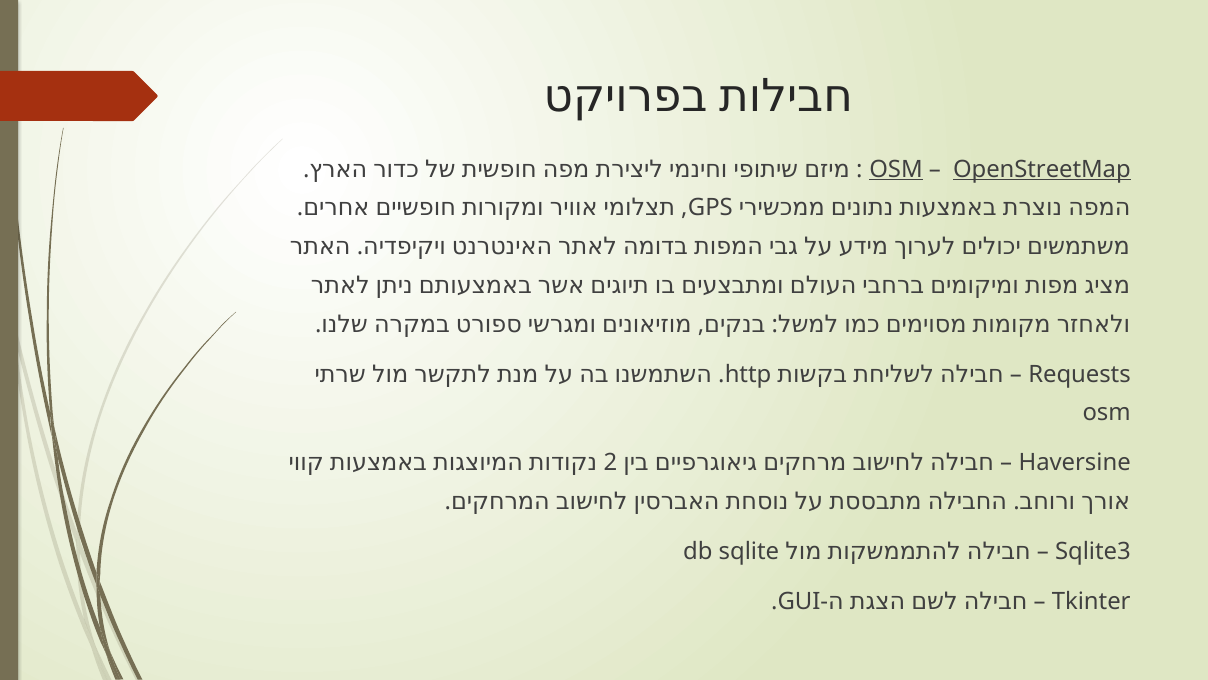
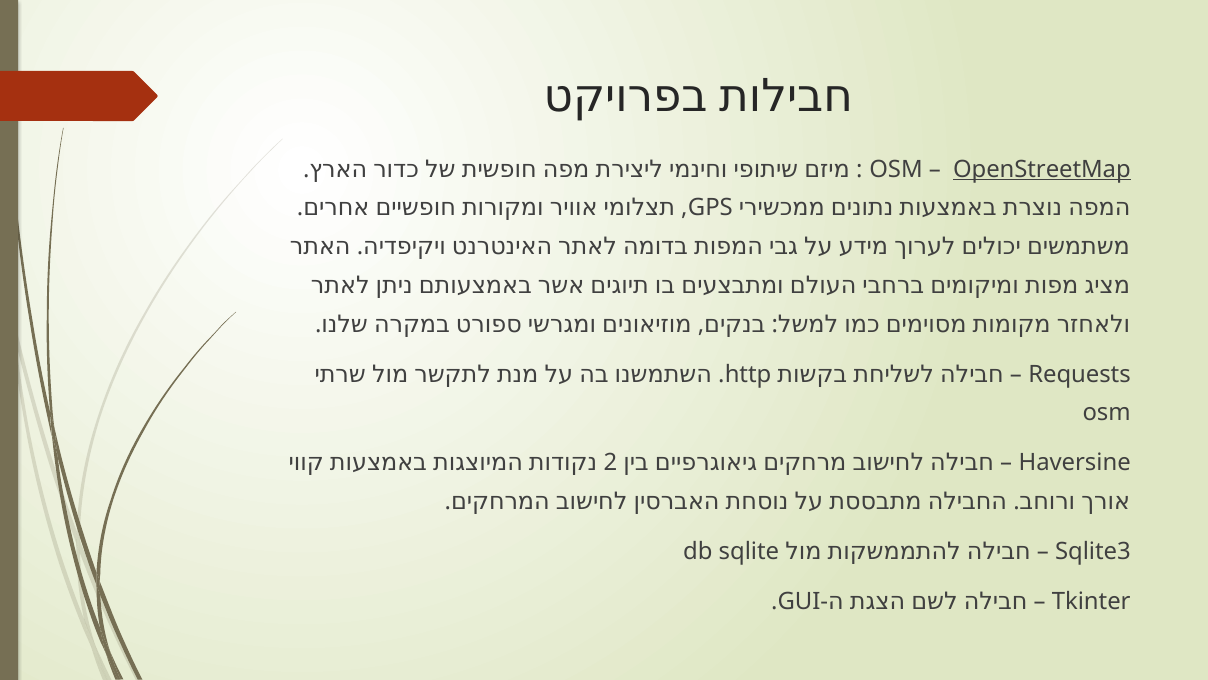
OSM underline: present -> none (896, 169)
